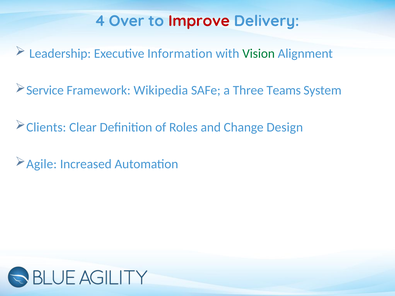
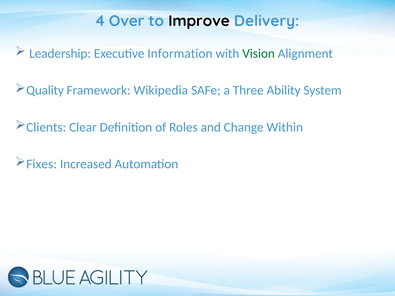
Improve colour: red -> black (199, 21)
Service: Service -> Quality (45, 90)
Teams: Teams -> Ability (284, 90)
Design: Design -> Within (285, 127)
Agile: Agile -> Fixes (42, 164)
